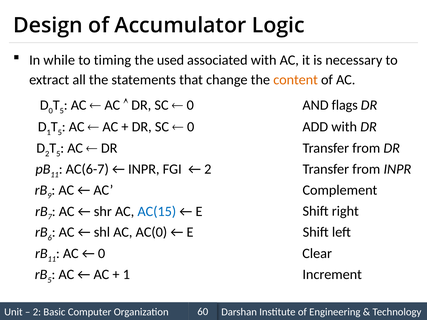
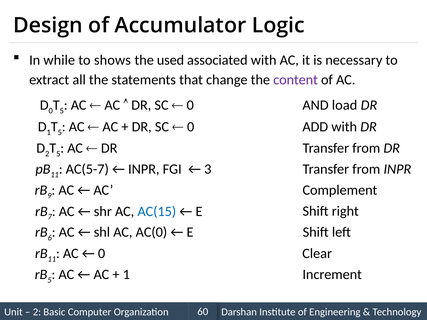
timing: timing -> shows (112, 60)
content colour: orange -> purple (296, 80)
flags: flags -> load (345, 105)
AC(6-7: AC(6-7 -> AC(5-7 (87, 169)
2: 2 -> 3 (208, 169)
